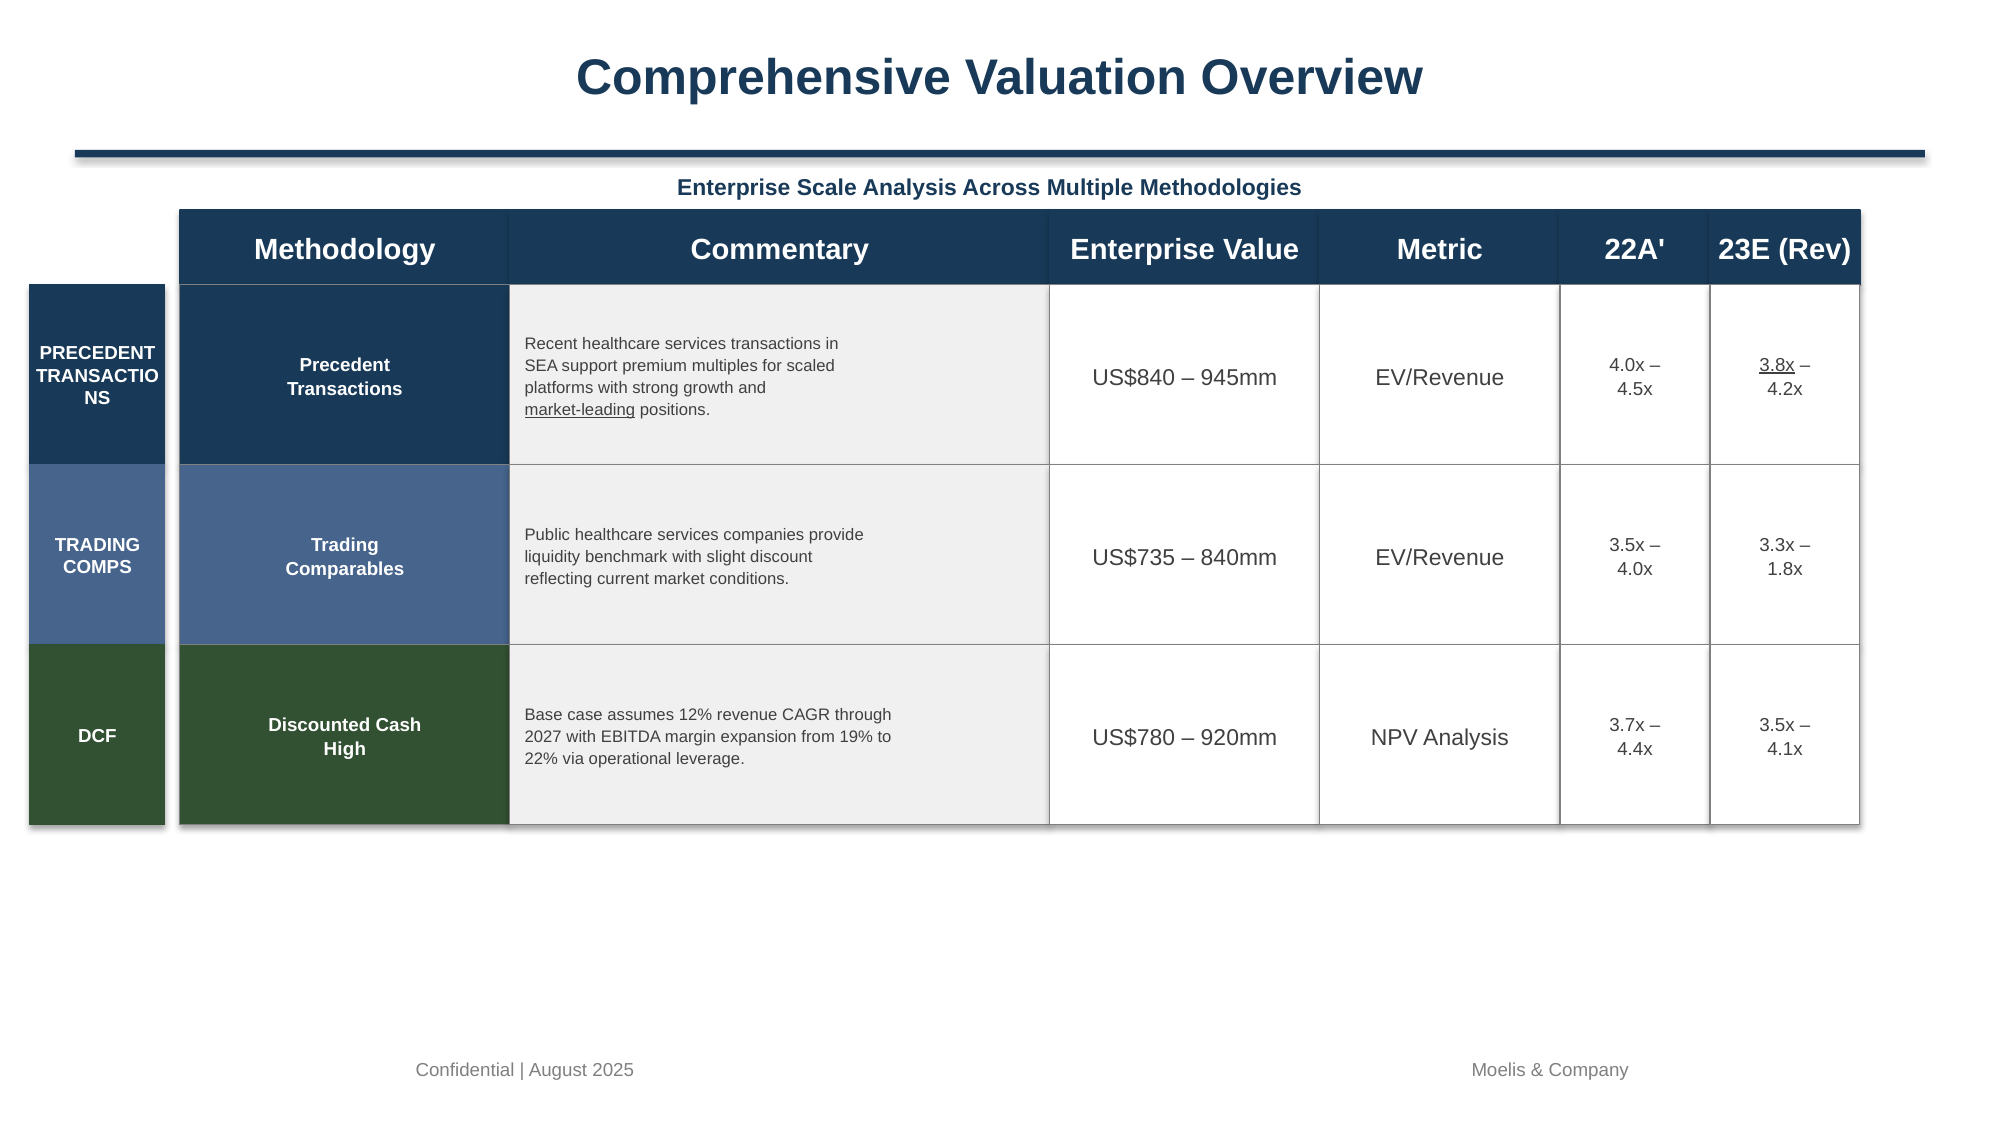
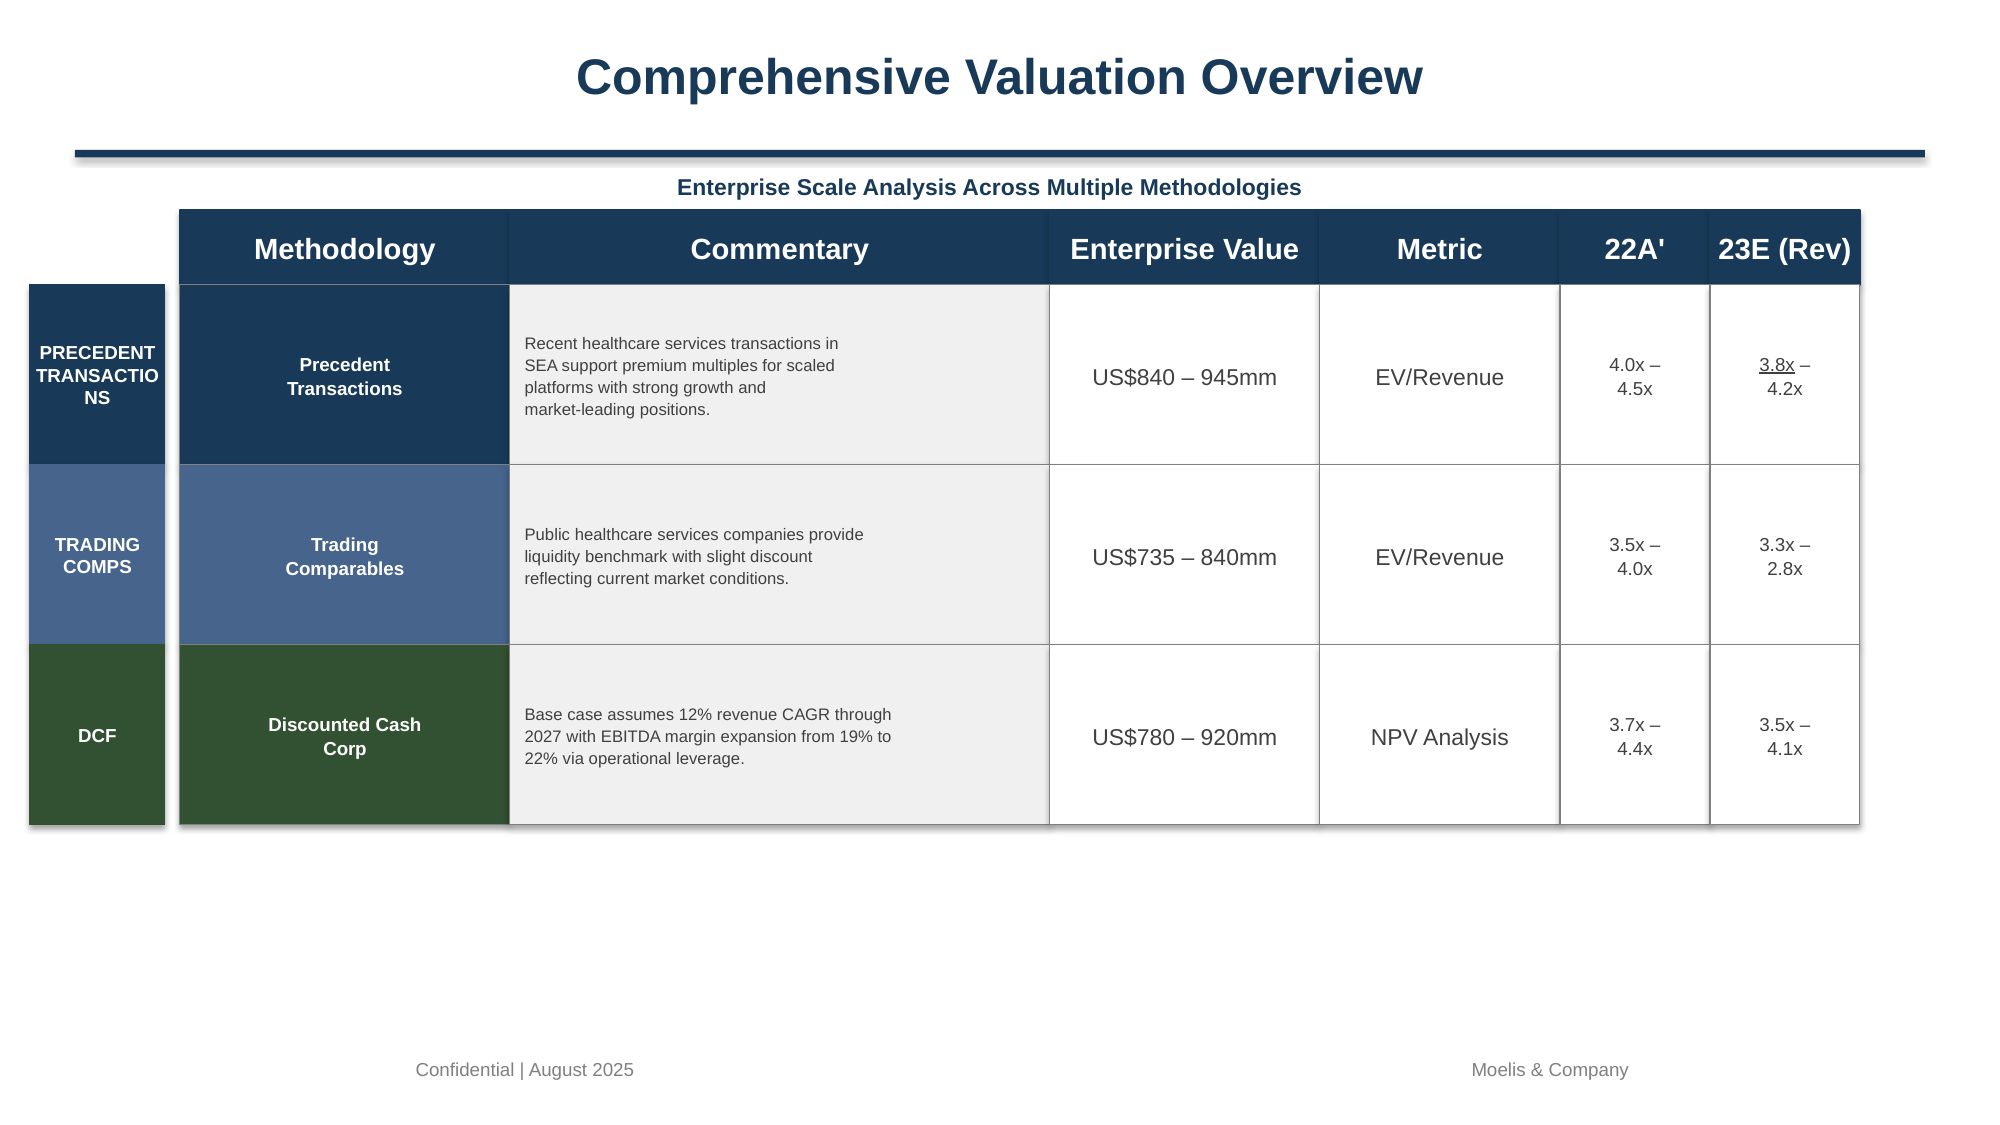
market-leading underline: present -> none (580, 410)
1.8x: 1.8x -> 2.8x (1785, 570)
High: High -> Corp (345, 750)
